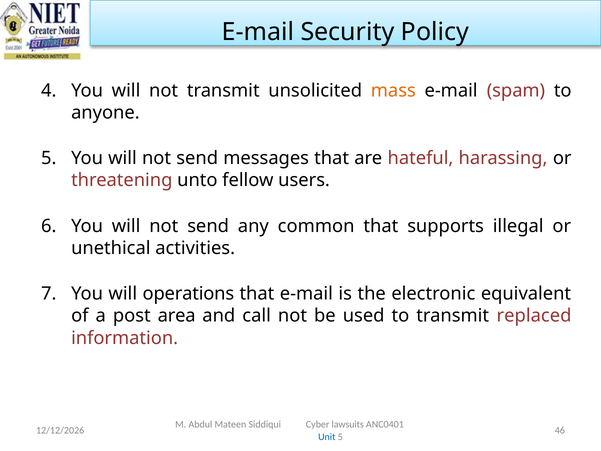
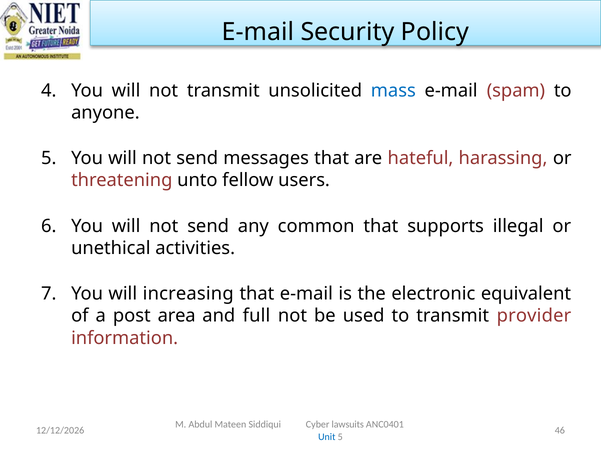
mass colour: orange -> blue (393, 90)
operations: operations -> increasing (188, 294)
call: call -> full (257, 316)
replaced: replaced -> provider (534, 316)
